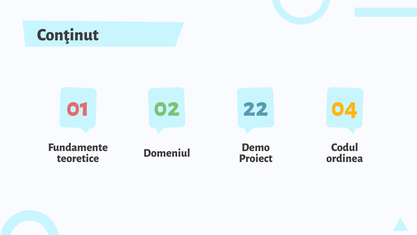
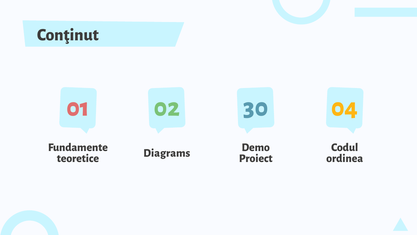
22: 22 -> 30 (256, 107)
Domeniul: Domeniul -> Diagrams (167, 153)
